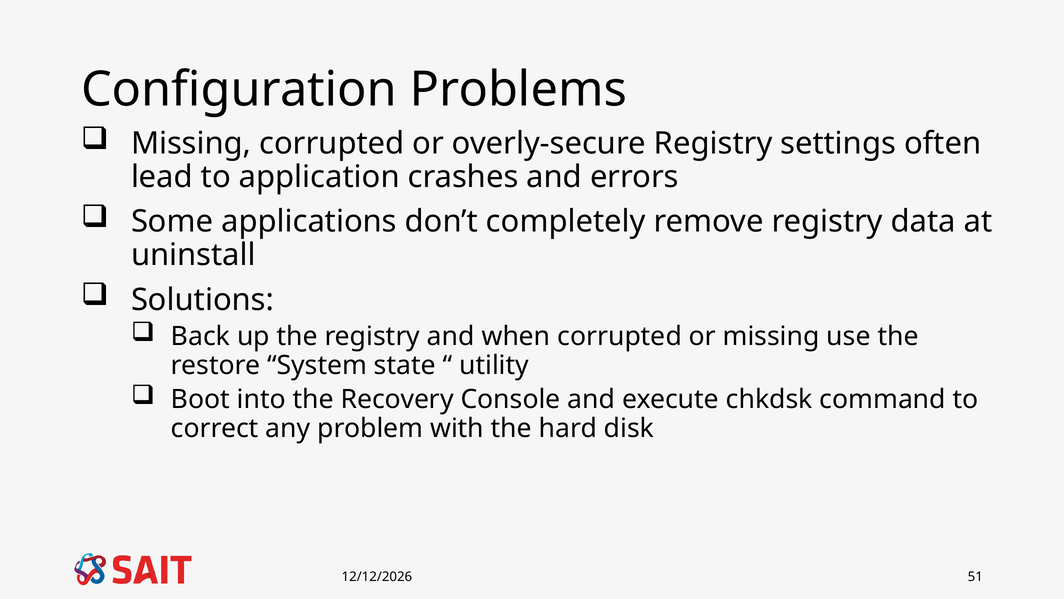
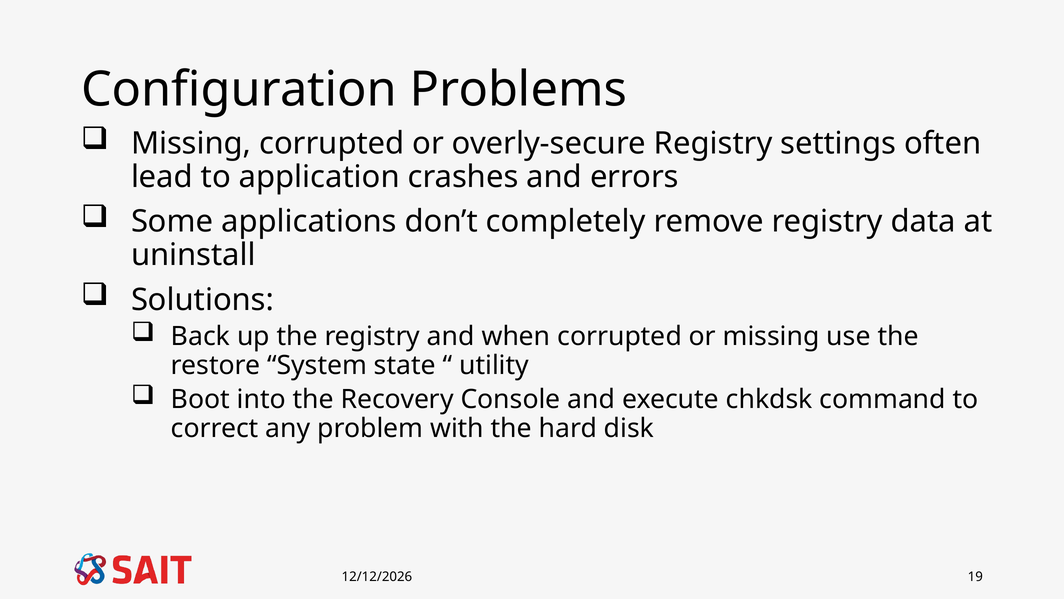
51: 51 -> 19 (975, 576)
